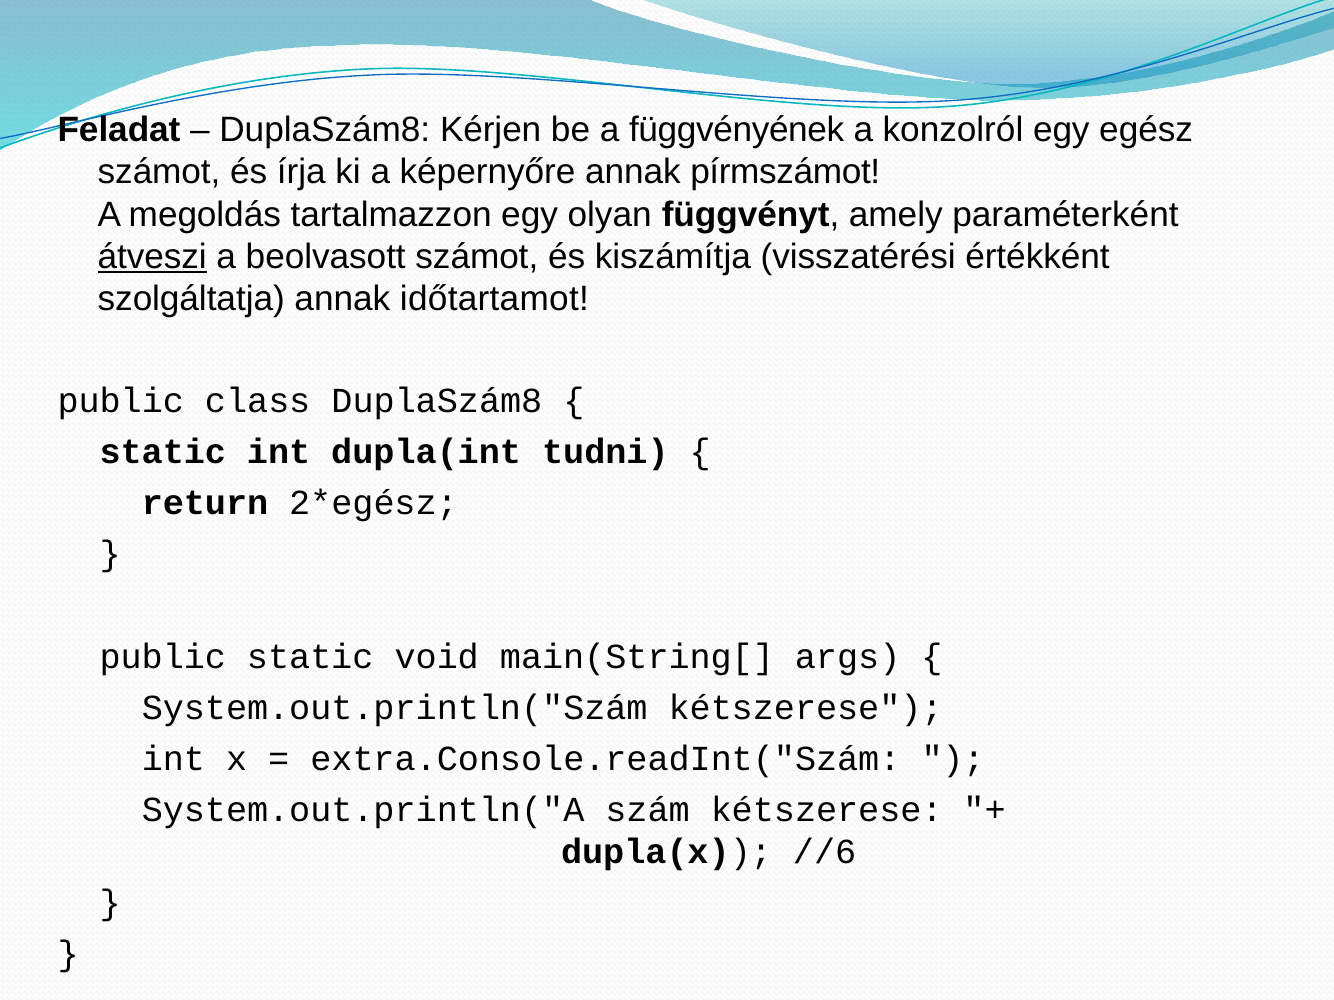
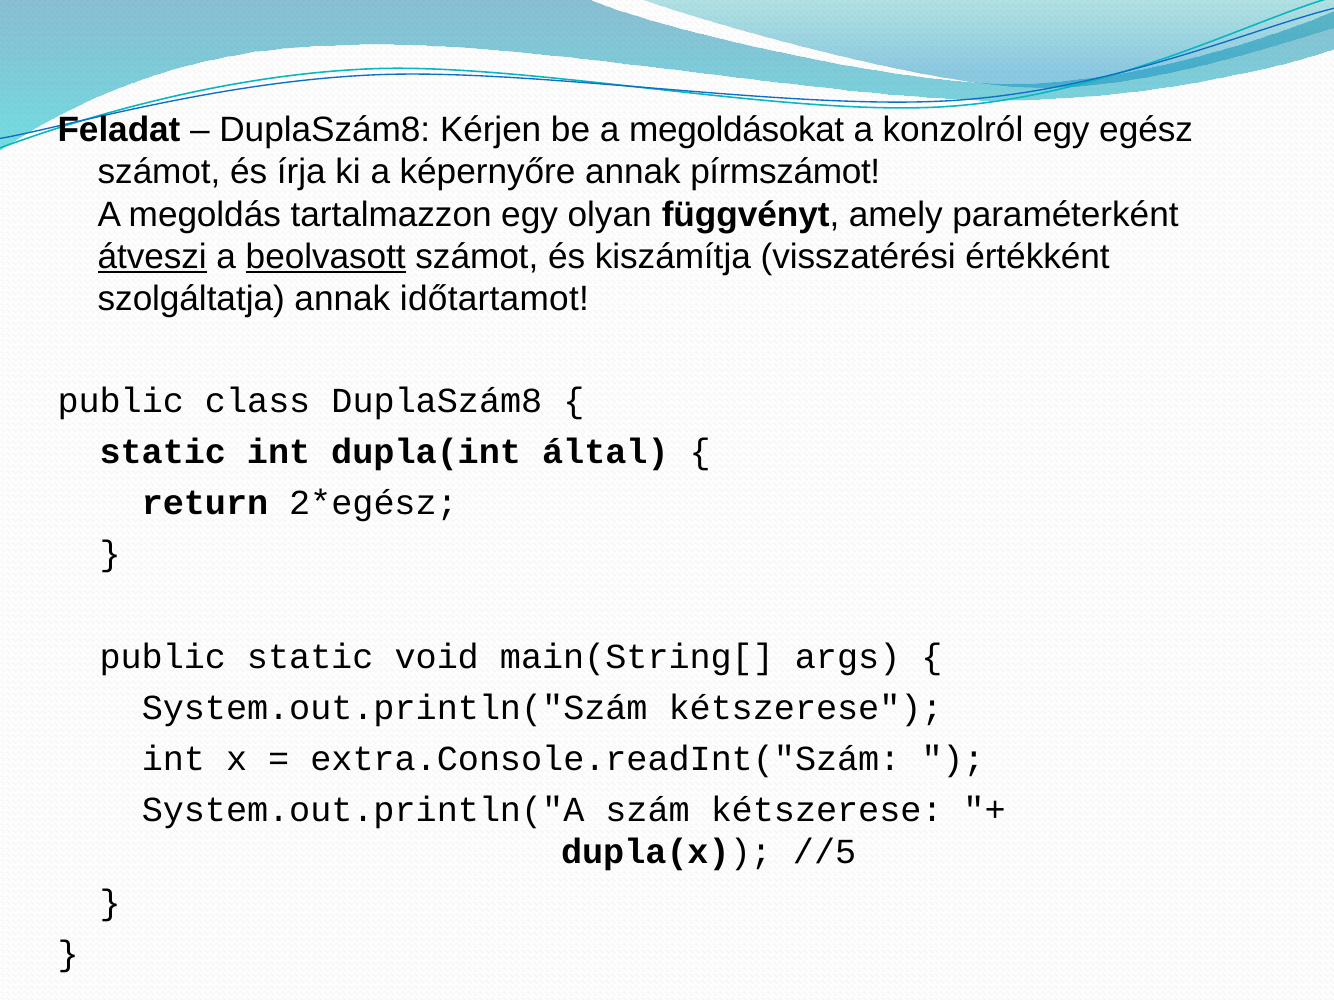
függvényének: függvényének -> megoldásokat (737, 130)
beolvasott underline: none -> present (326, 257)
tudni: tudni -> által (605, 452)
//6: //6 -> //5 (825, 852)
